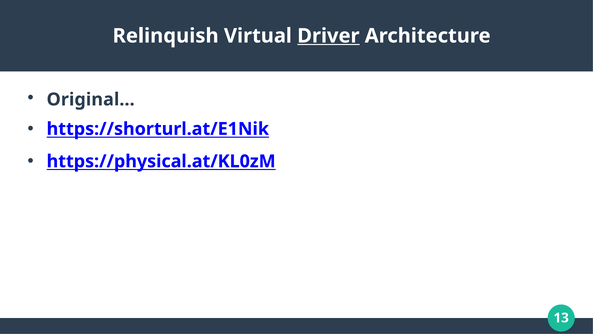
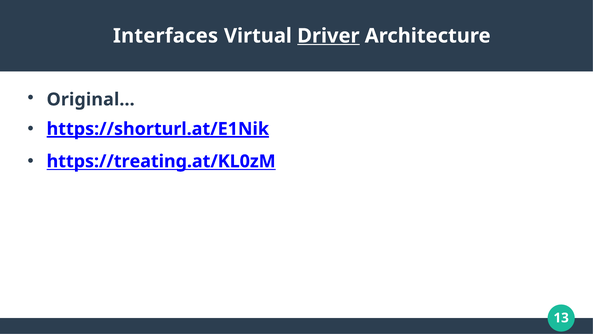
Relinquish: Relinquish -> Interfaces (166, 36)
https://shorturl.at/E1Nik underline: none -> present (158, 129)
https://physical.at/KL0zM: https://physical.at/KL0zM -> https://treating.at/KL0zM (161, 161)
